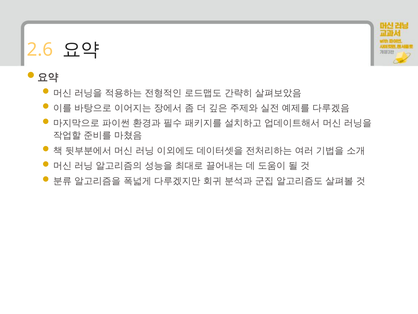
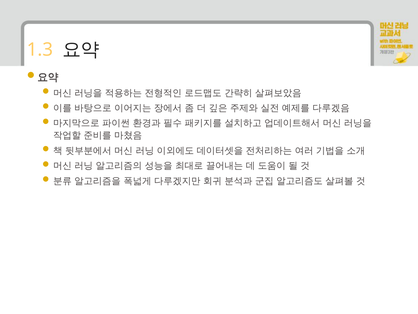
2.6: 2.6 -> 1.3 (40, 50)
